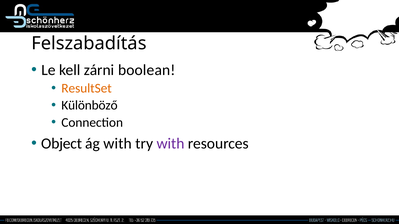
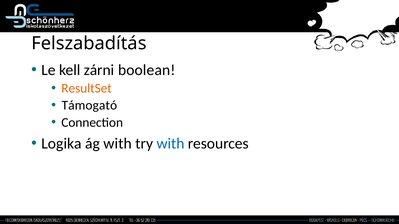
Különböző: Különböző -> Támogató (89, 105)
Object: Object -> Logika (62, 144)
with colour: purple -> blue (171, 144)
